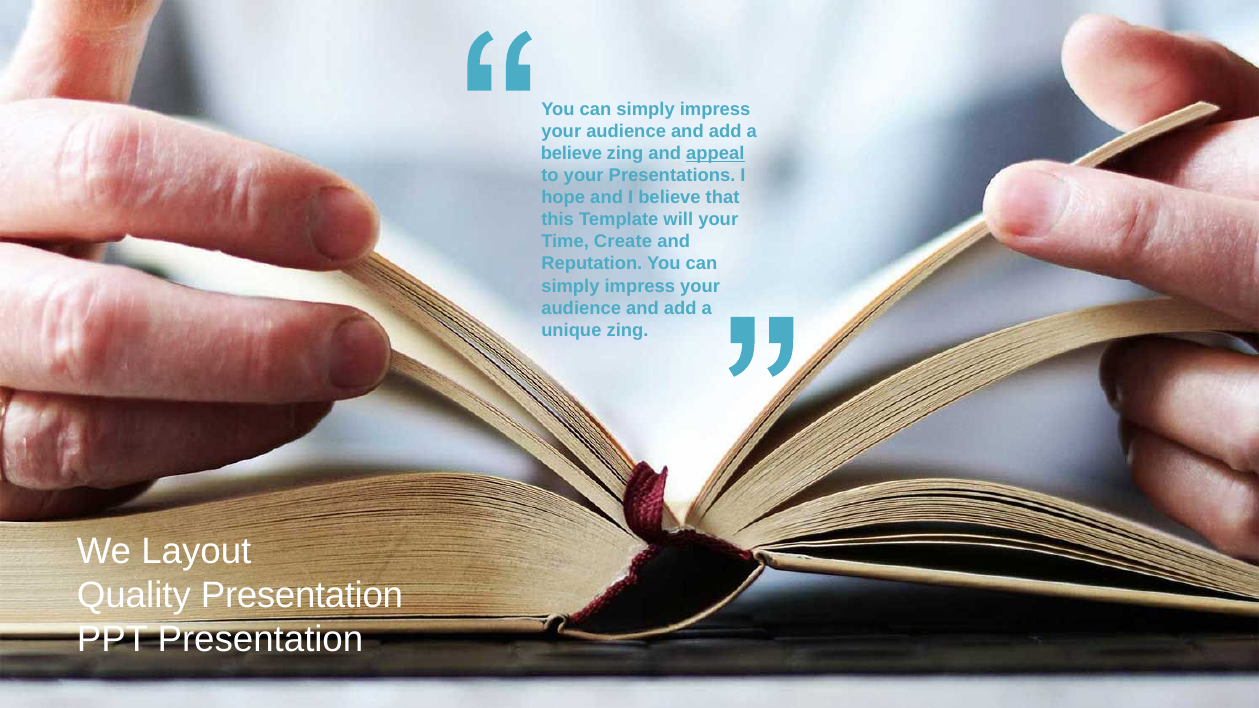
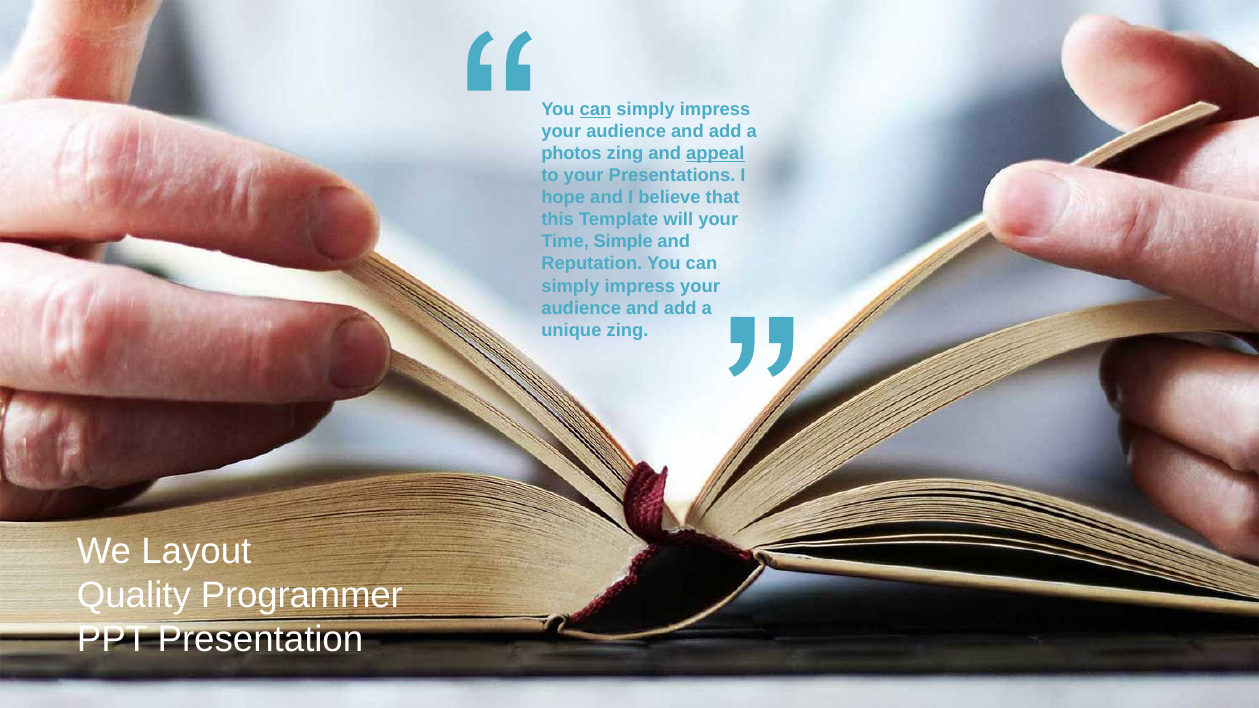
can underline: none -> present (595, 110)
believe: believe -> photos (571, 154)
Create: Create -> Simple (623, 242)
Quality Presentation: Presentation -> Programmer (302, 596)
